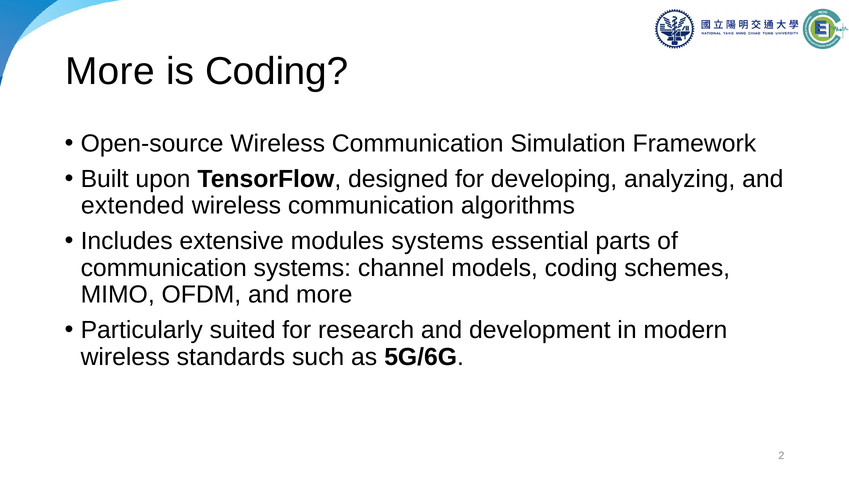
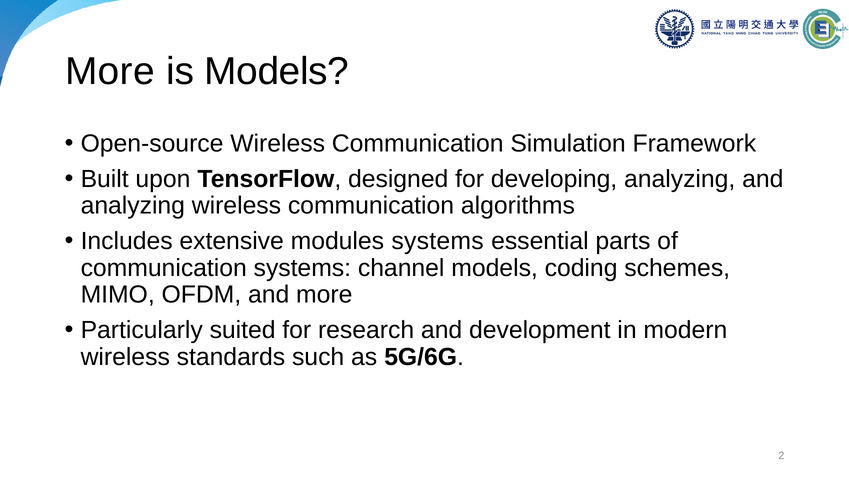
is Coding: Coding -> Models (277, 71)
extended: extended -> analyzing (133, 206)
